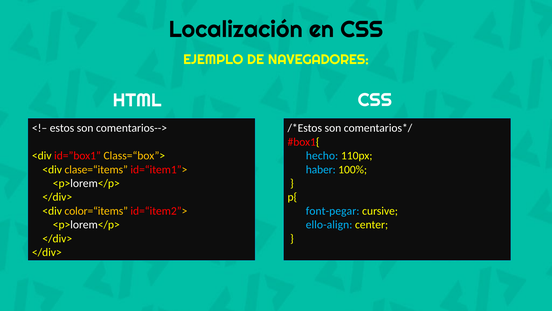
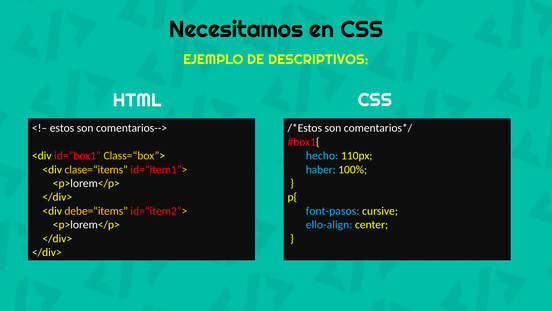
Localización: Localización -> Necesitamos (236, 29)
NAVEGADORES: NAVEGADORES -> DESCRIPTIVOS (318, 60)
color=“items: color=“items -> debe=“items (96, 211)
font-pegar: font-pegar -> font-pasos (333, 211)
